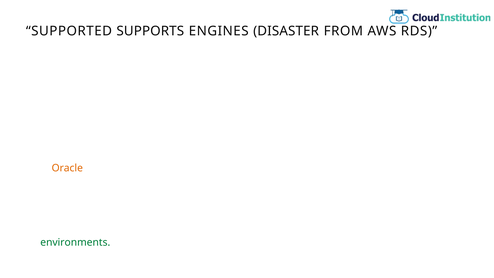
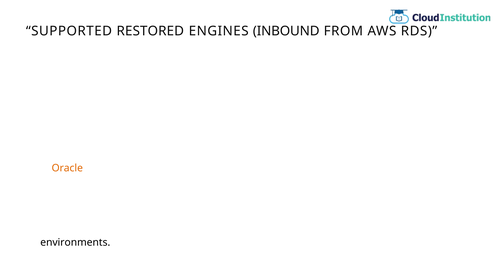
SUPPORTS: SUPPORTS -> RESTORED (150, 31)
DISASTER: DISASTER -> INBOUND (286, 31)
environments colour: green -> black (75, 242)
